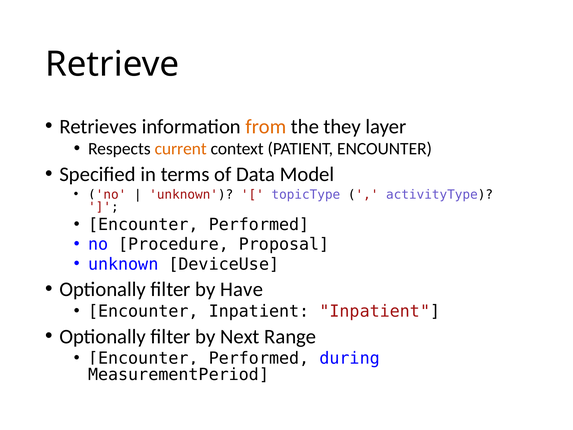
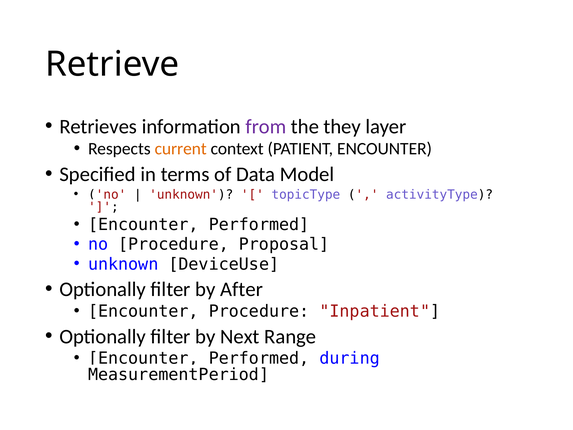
from colour: orange -> purple (266, 127)
Have: Have -> After (242, 289)
Encounter Inpatient: Inpatient -> Procedure (259, 311)
